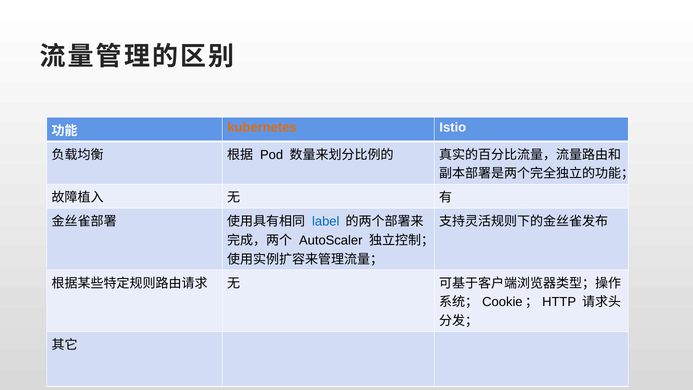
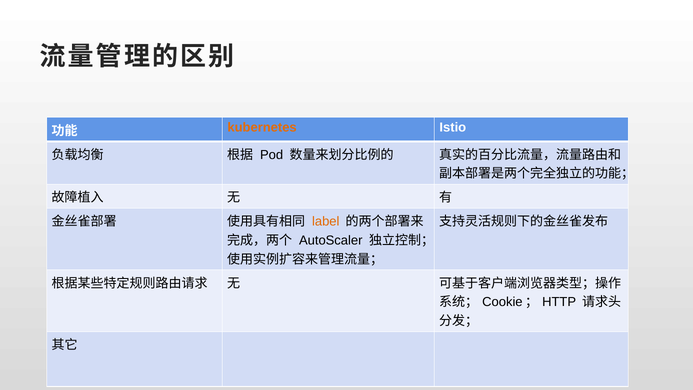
label colour: blue -> orange (326, 222)
